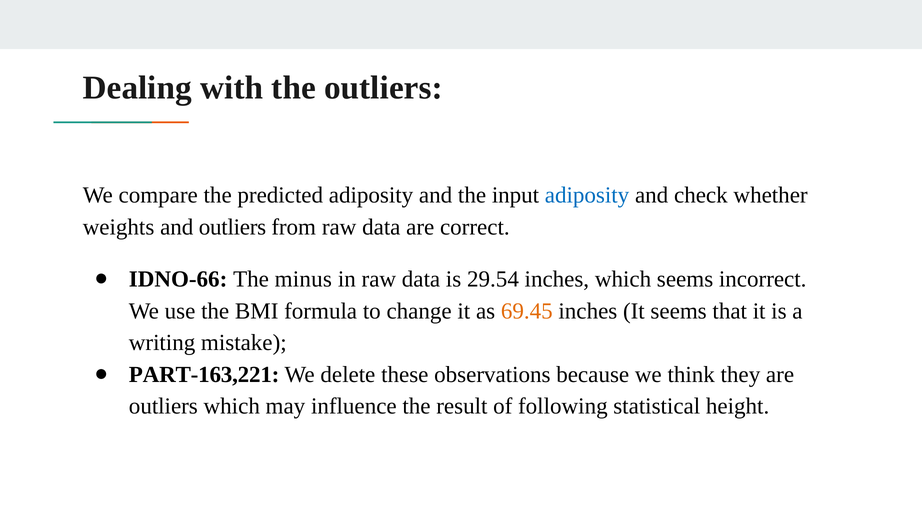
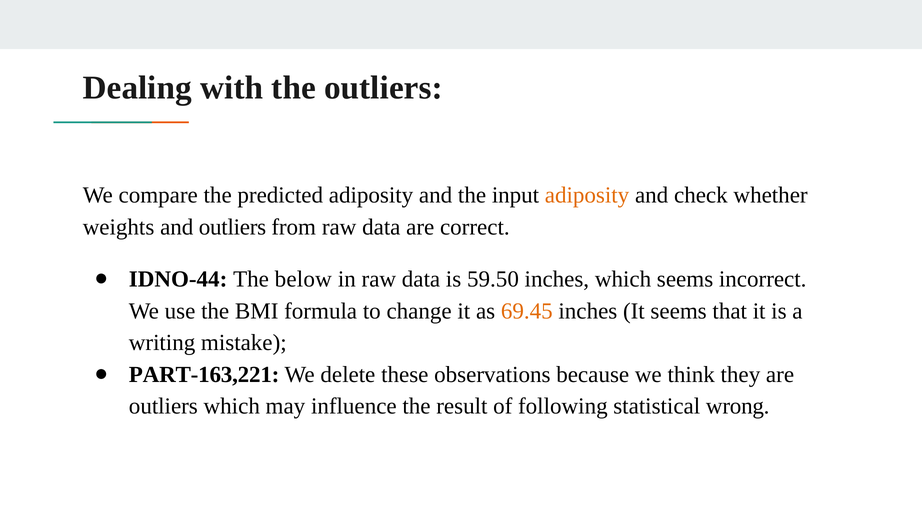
adiposity colour: blue -> orange (587, 196)
IDNO-66: IDNO-66 -> IDNO-44 (178, 280)
minus: minus -> below (303, 280)
29.54: 29.54 -> 59.50 (493, 280)
height: height -> wrong (738, 407)
